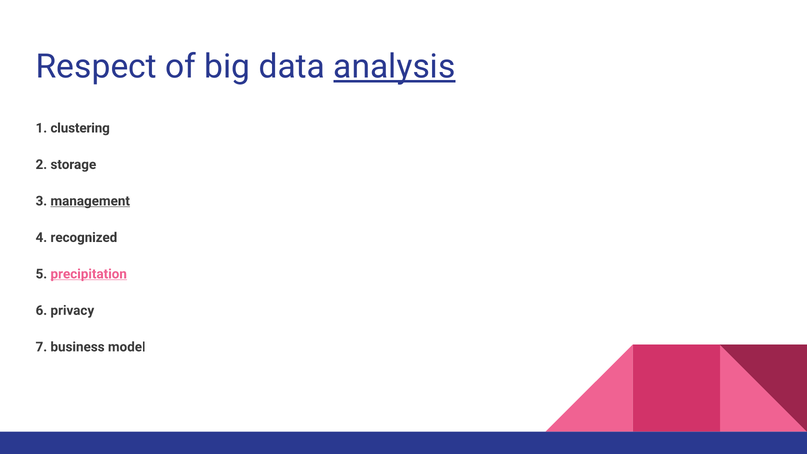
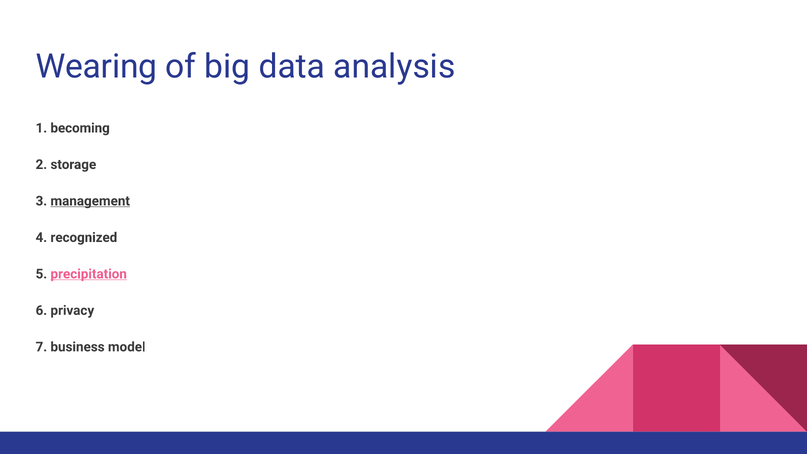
Respect: Respect -> Wearing (96, 67)
analysis underline: present -> none (394, 67)
clustering: clustering -> becoming (80, 128)
